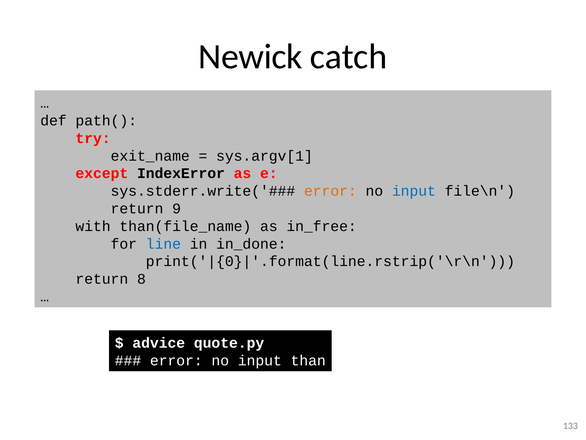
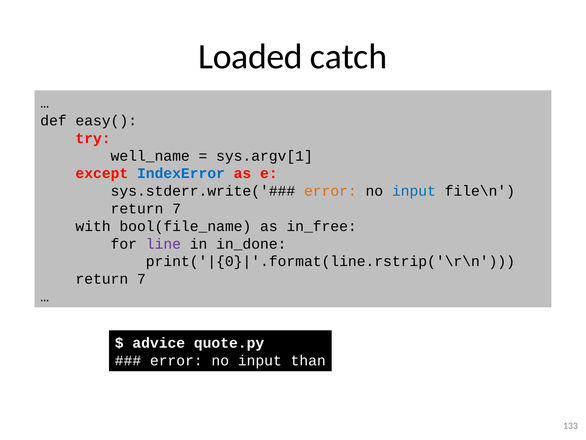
Newick: Newick -> Loaded (250, 57)
path(: path( -> easy( (106, 121)
exit_name: exit_name -> well_name (150, 156)
IndexError colour: black -> blue (181, 173)
9: 9 -> 7 (177, 208)
than(file_name: than(file_name -> bool(file_name (185, 226)
line colour: blue -> purple (163, 244)
8: 8 -> 7 (141, 279)
